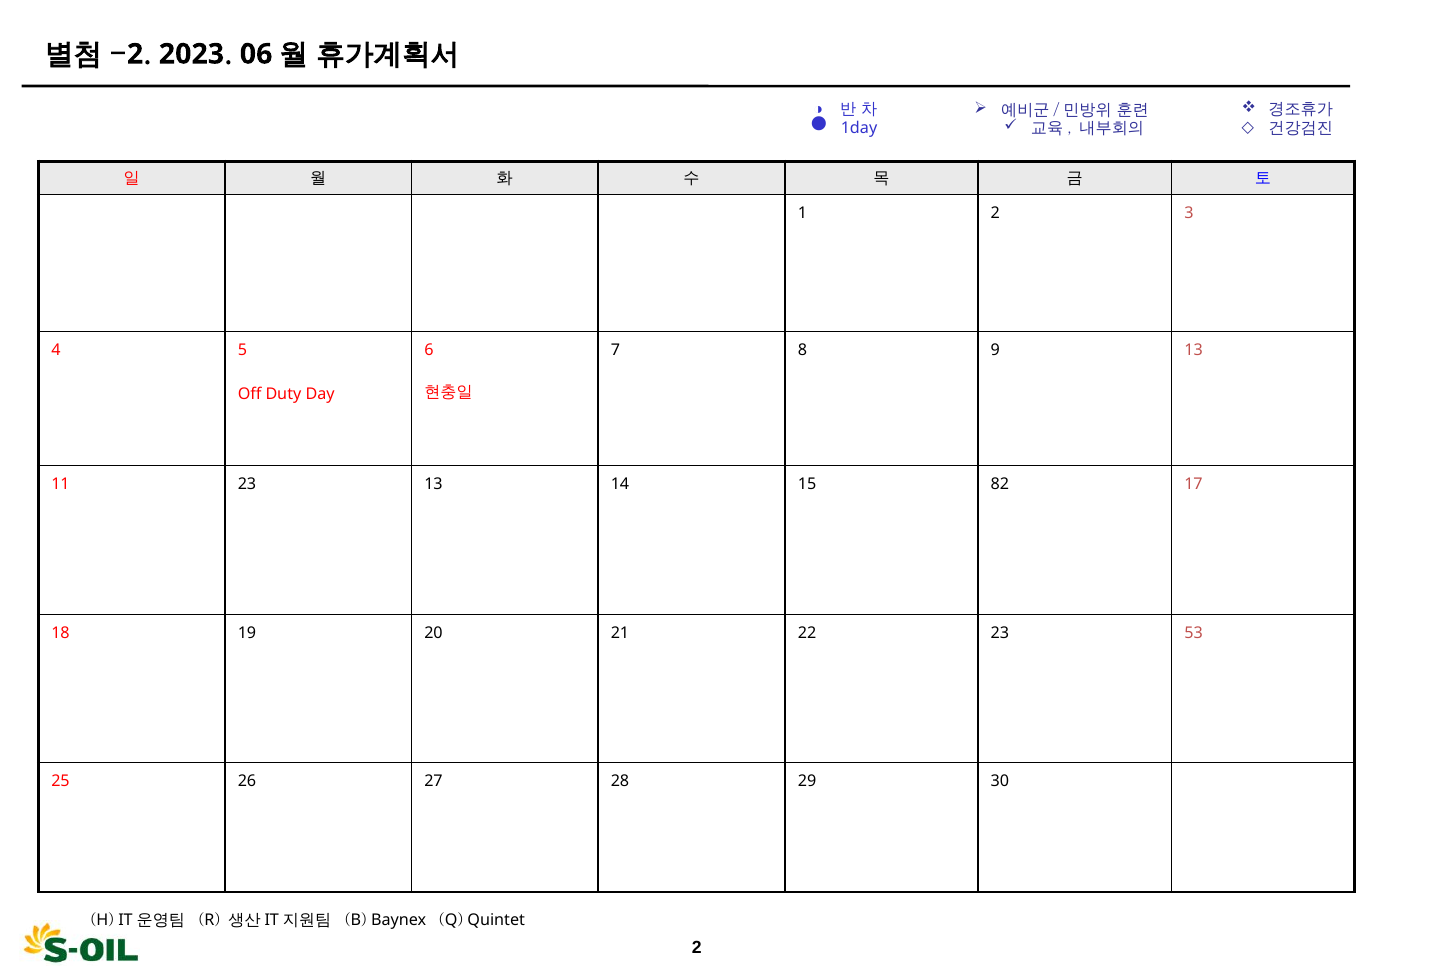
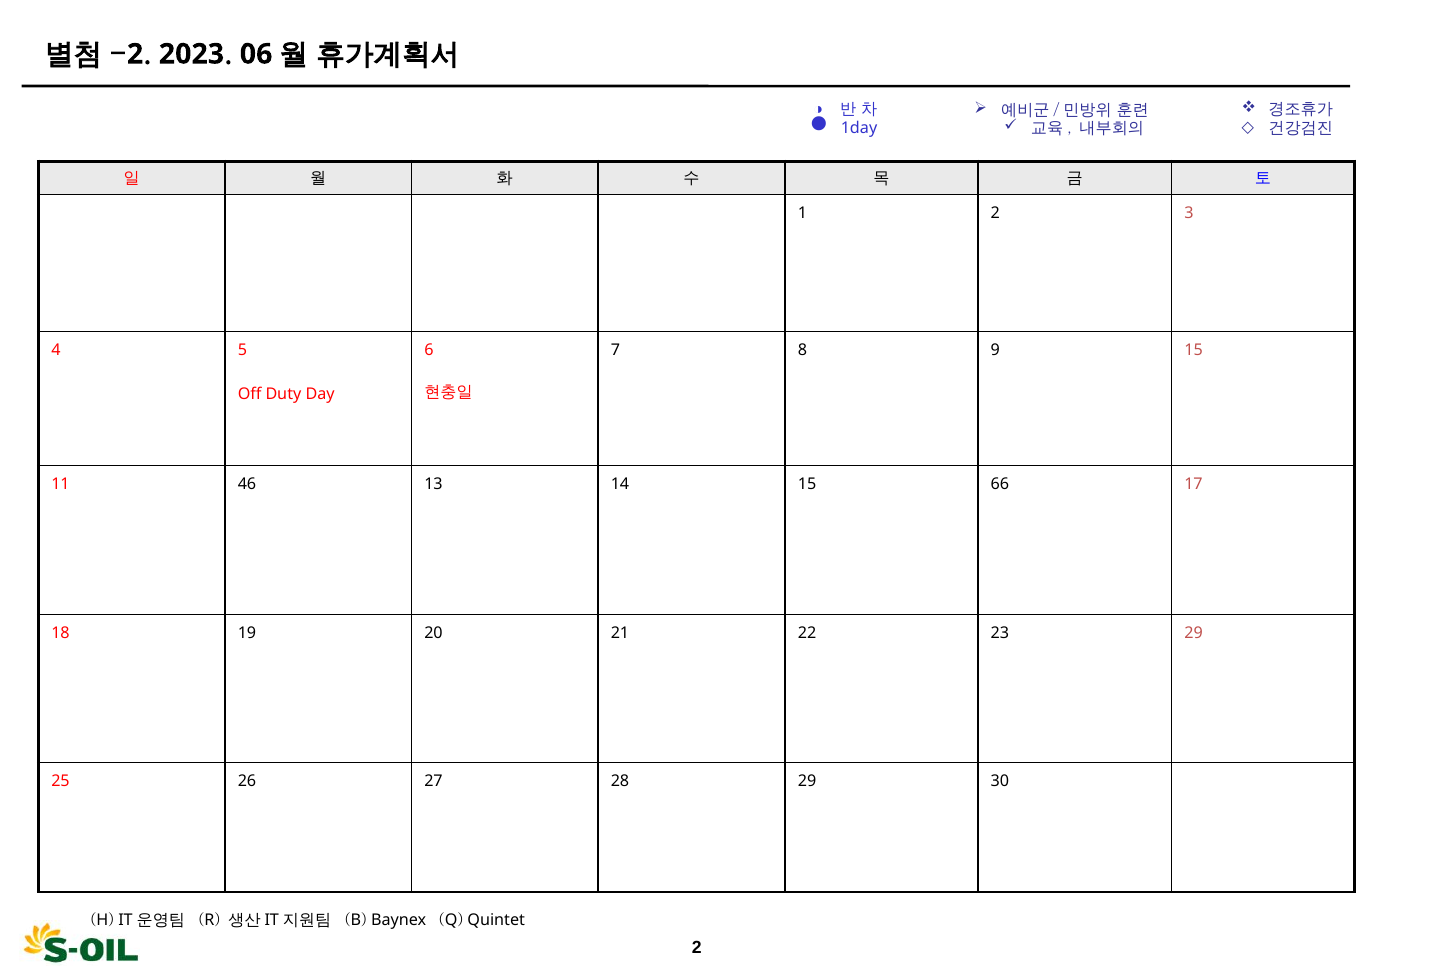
9 13: 13 -> 15 (1194, 350)
11 23: 23 -> 46 (247, 484)
82: 82 -> 66 (1000, 484)
23 53: 53 -> 29 (1194, 632)
